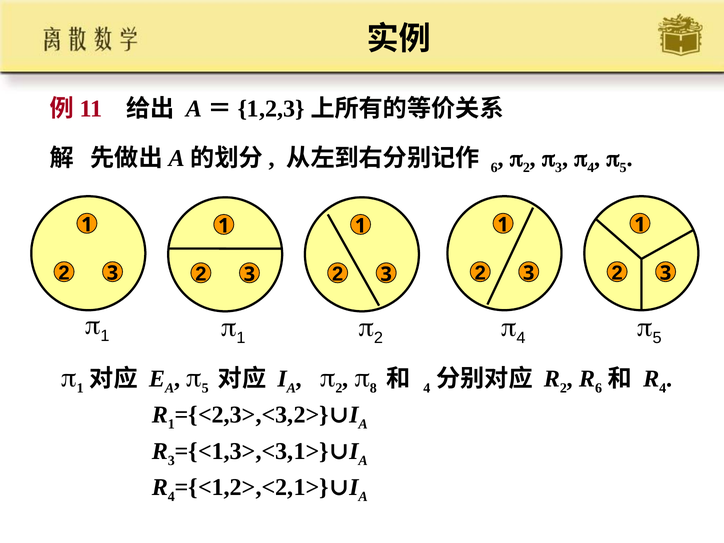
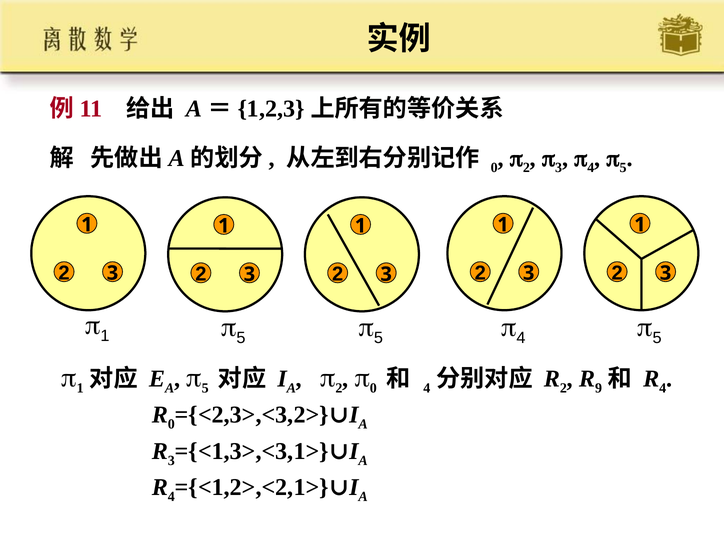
6: 6 -> 0 (494, 168)
1: 1 -> 5 (241, 338)
2: 2 -> 5 (378, 338)
8: 8 -> 0 (373, 388)
6: 6 -> 9 (599, 388)
1: 1 -> 0 (171, 424)
